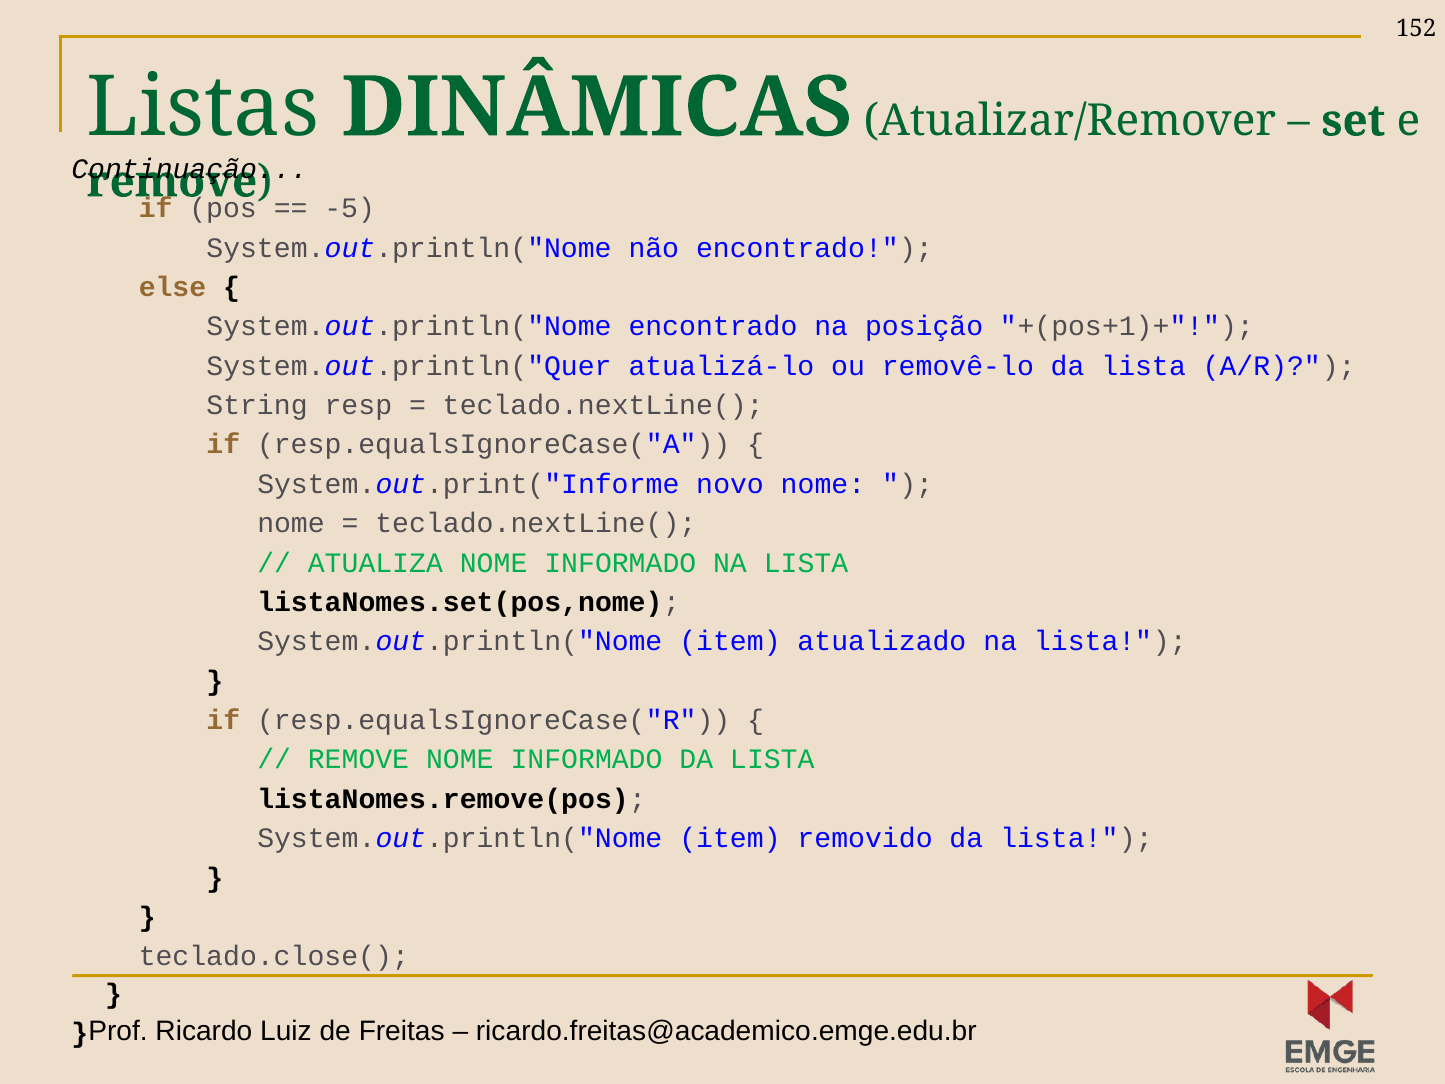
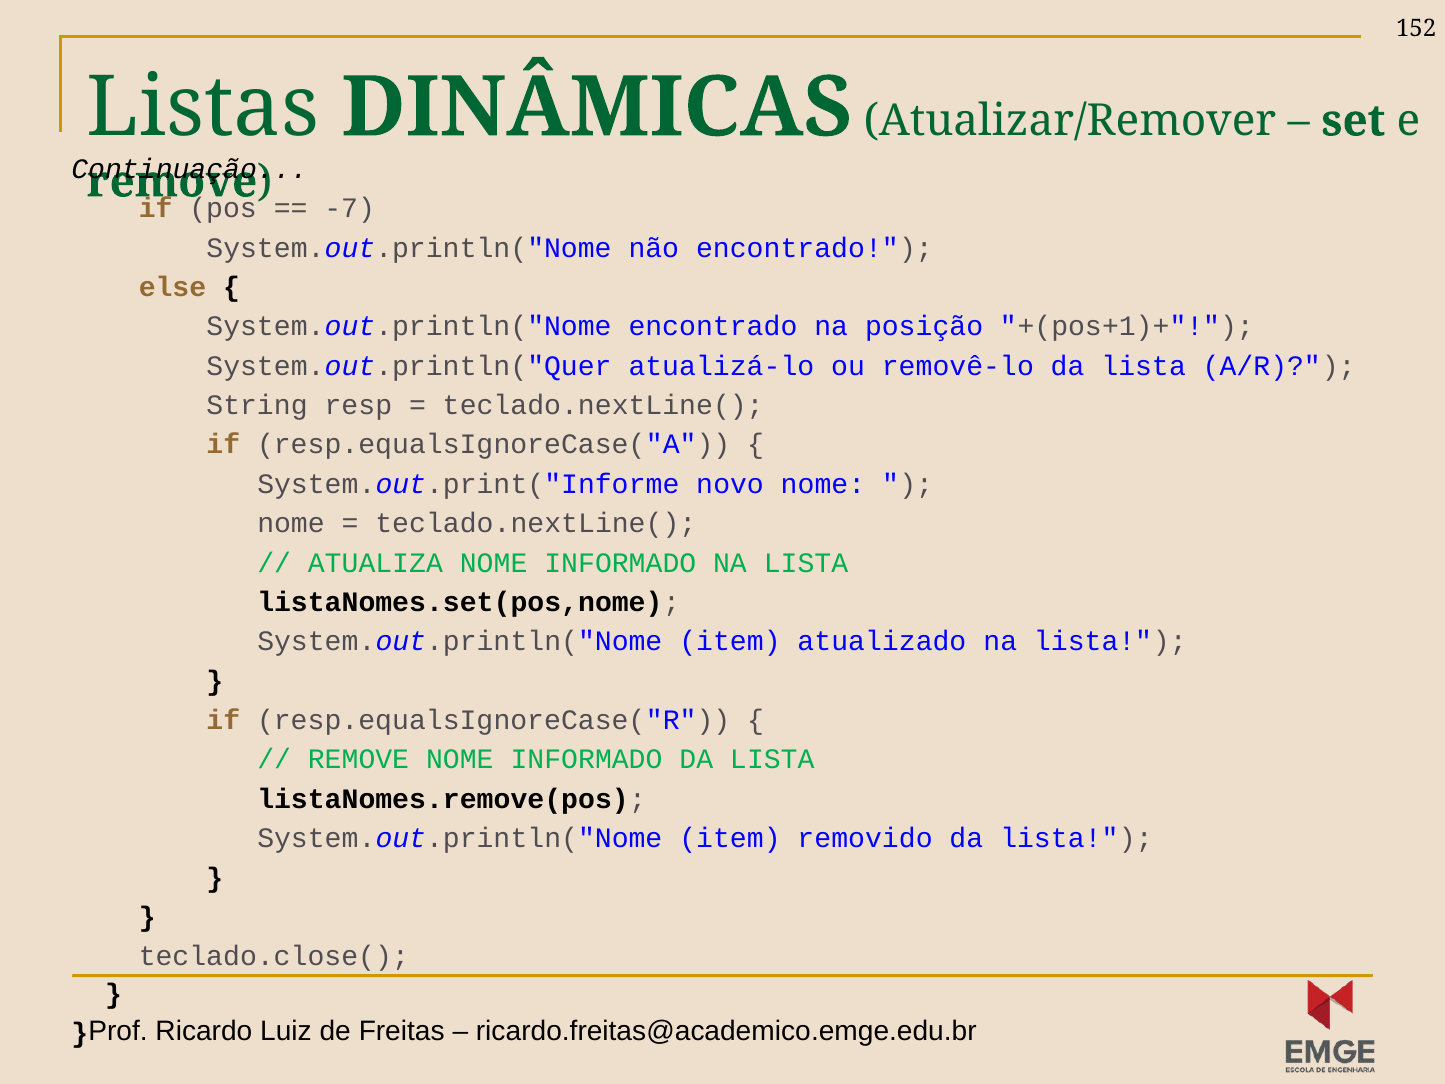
-5: -5 -> -7 (350, 208)
